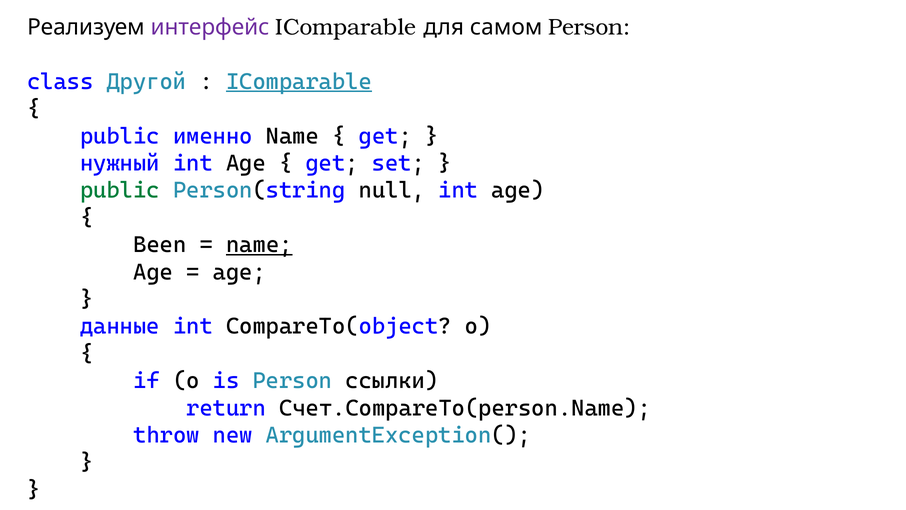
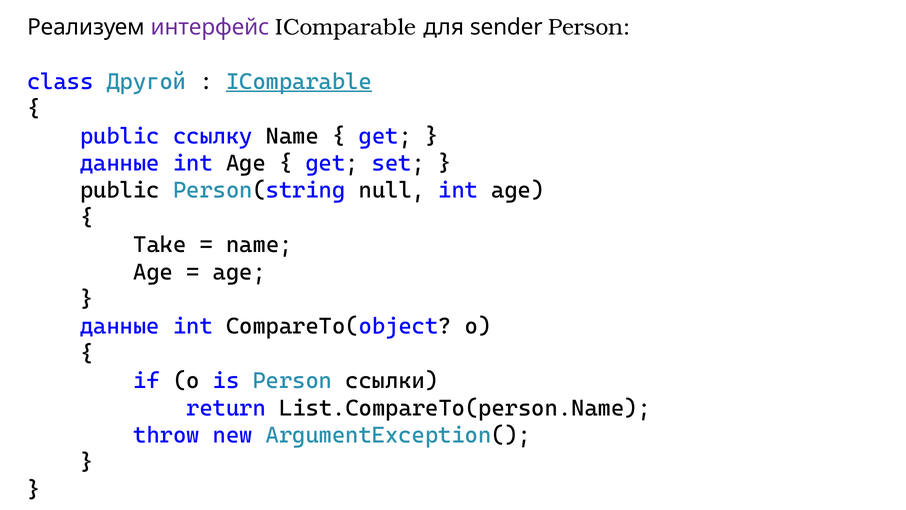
самом: самом -> sender (506, 27)
именно: именно -> ссылку (213, 136)
нужный: нужный -> данные (120, 163)
public colour: green -> black (120, 190)
Been: Been -> Take (160, 245)
name underline: present -> none (259, 245)
Счет.CompareTo(person.Name: Счет.CompareTo(person.Name -> List.CompareTo(person.Name (465, 408)
